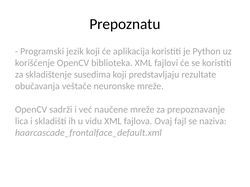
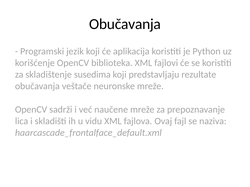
Prepoznatu: Prepoznatu -> Obučavanja (125, 24)
